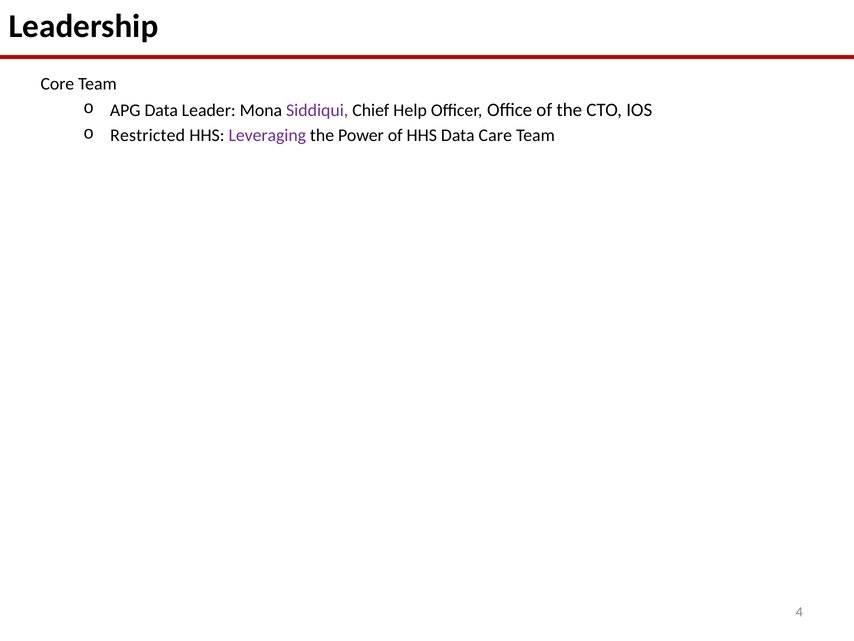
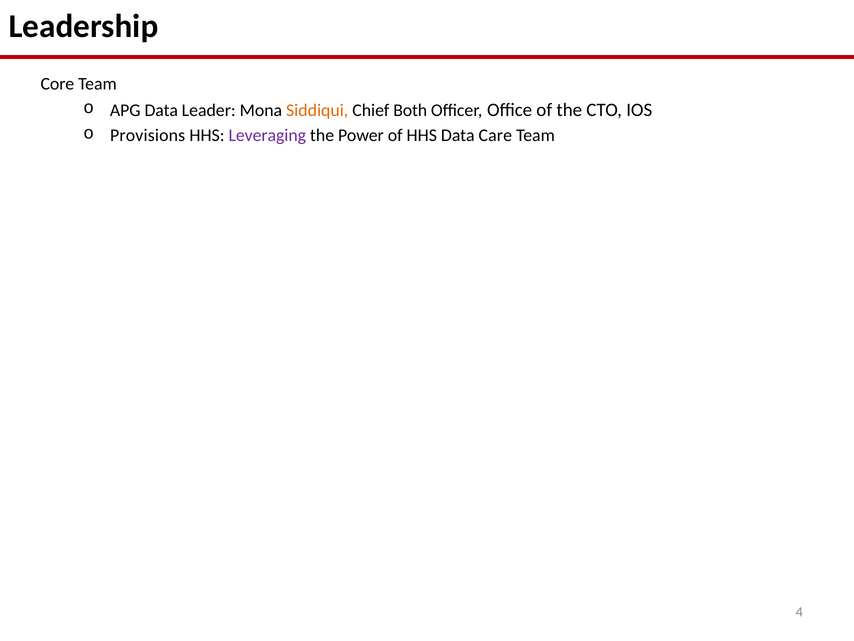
Siddiqui colour: purple -> orange (317, 110)
Help: Help -> Both (410, 110)
Restricted: Restricted -> Provisions (148, 135)
